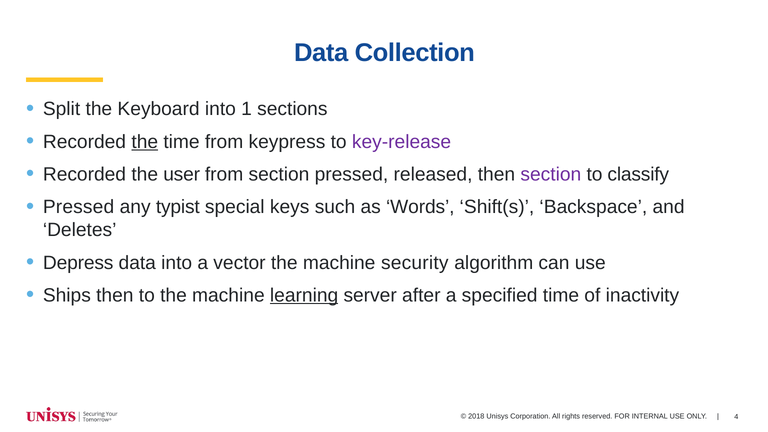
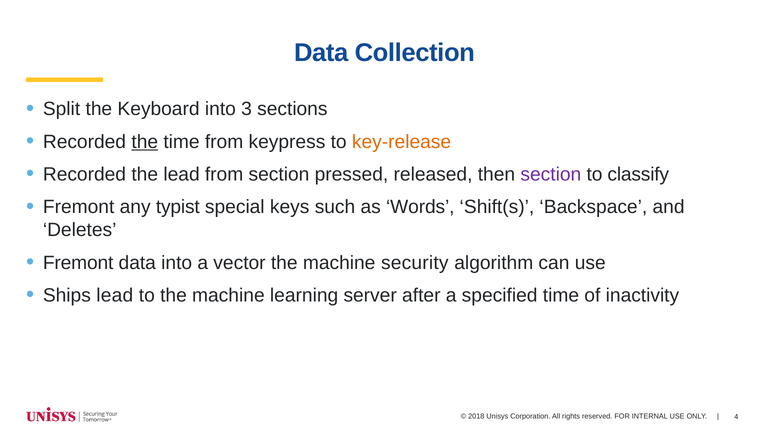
1: 1 -> 3 (246, 109)
key-release colour: purple -> orange (402, 142)
the user: user -> lead (182, 174)
Pressed: Pressed -> Fremont (79, 207)
Depress: Depress -> Fremont (78, 263)
Ships then: then -> lead (115, 295)
learning underline: present -> none (304, 295)
